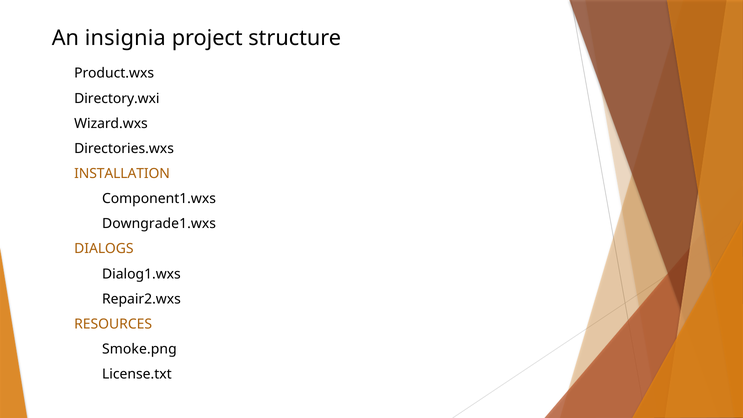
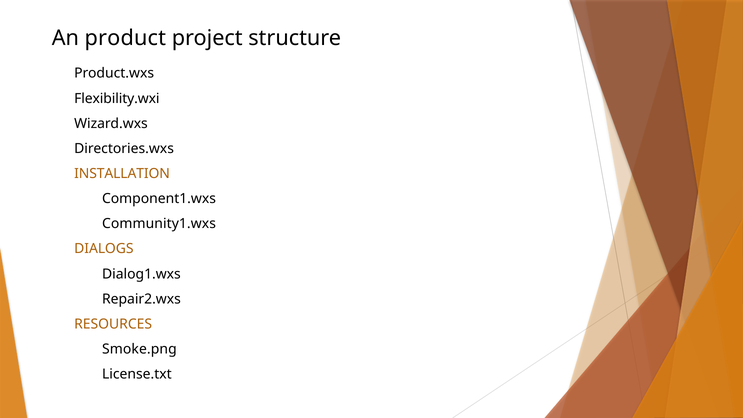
insignia: insignia -> product (125, 38)
Directory.wxi: Directory.wxi -> Flexibility.wxi (117, 98)
Downgrade1.wxs: Downgrade1.wxs -> Community1.wxs (159, 224)
